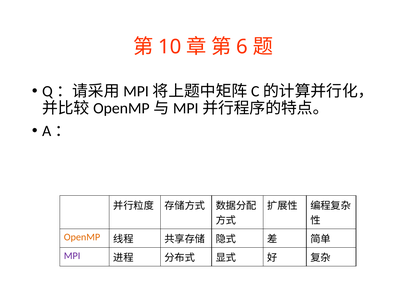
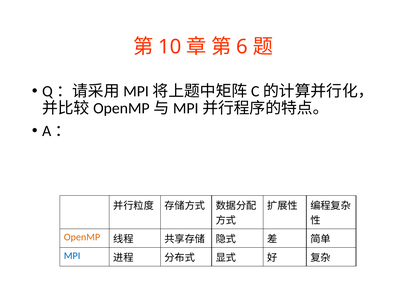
MPI colour: purple -> blue (72, 256)
